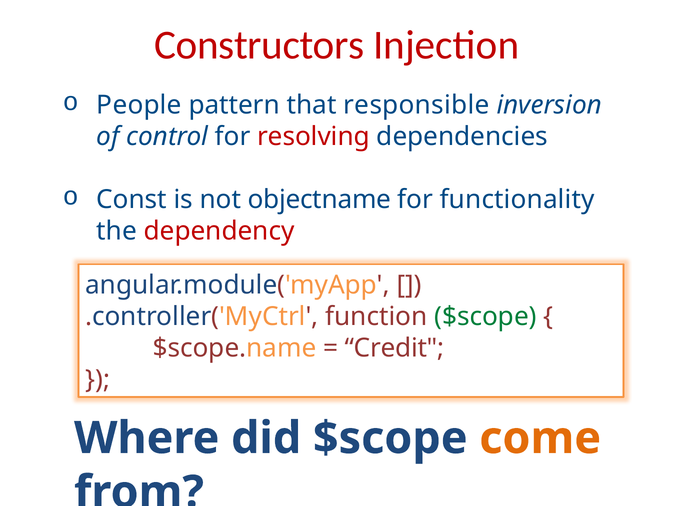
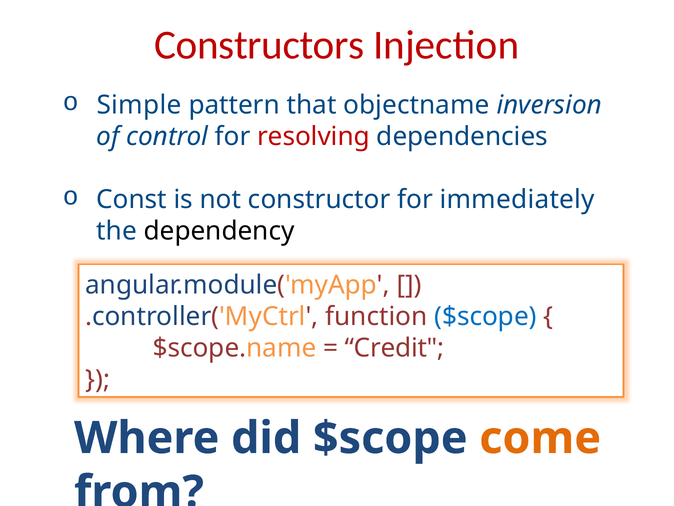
People: People -> Simple (139, 105)
responsible: responsible -> objectname (416, 105)
objectname: objectname -> constructor (319, 200)
functionality: functionality -> immediately (517, 200)
dependency colour: red -> black (219, 231)
$scope colour: green -> blue (485, 316)
